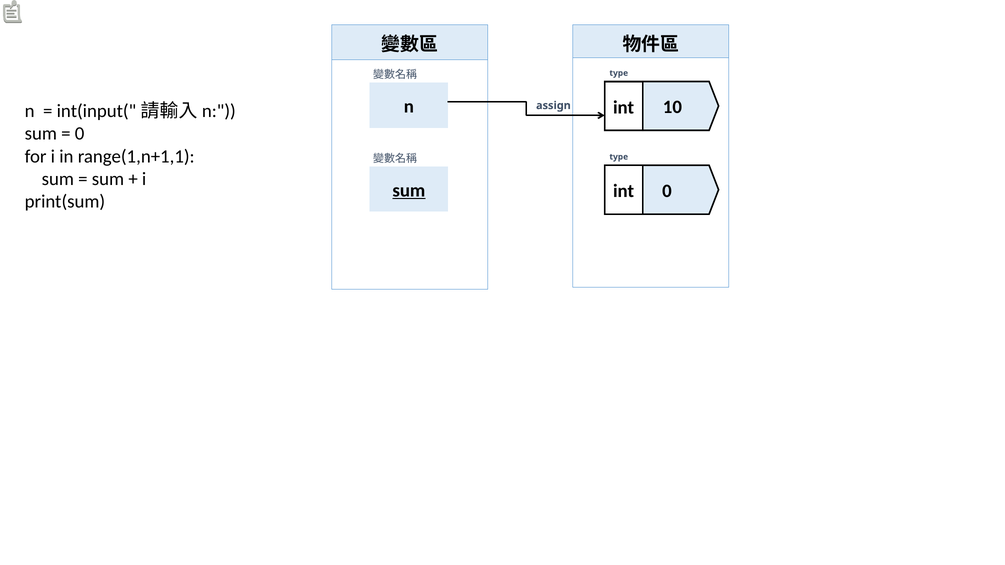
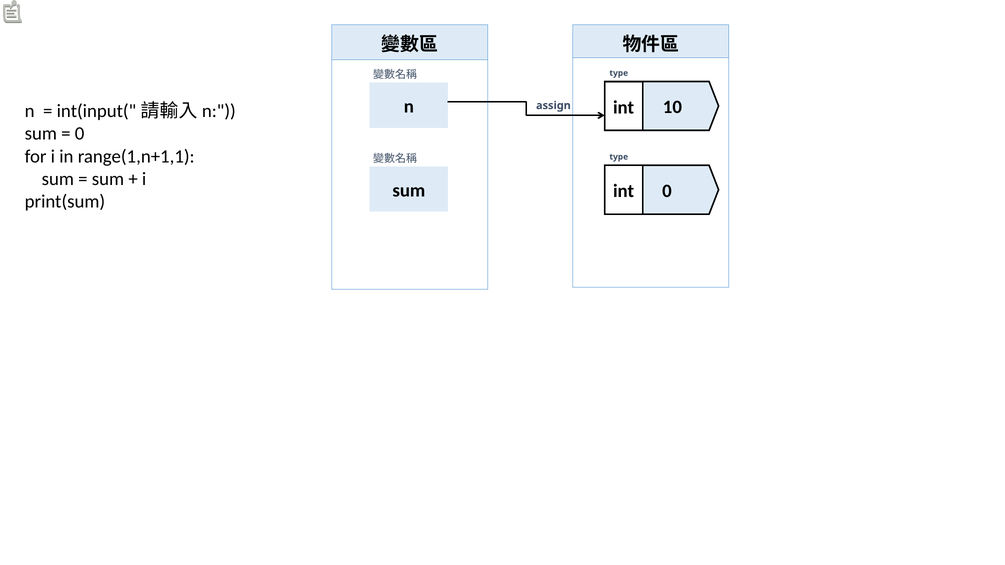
sum underline: present -> none (409, 190)
